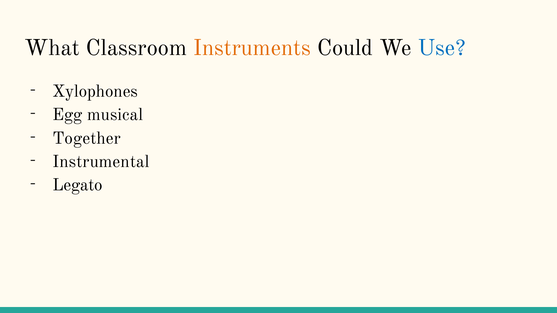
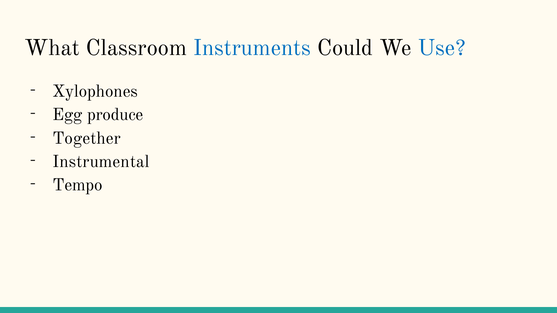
Instruments colour: orange -> blue (252, 48)
musical: musical -> produce (115, 115)
Legato: Legato -> Tempo (78, 185)
